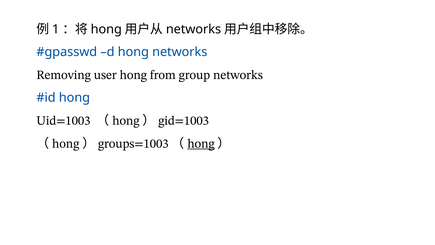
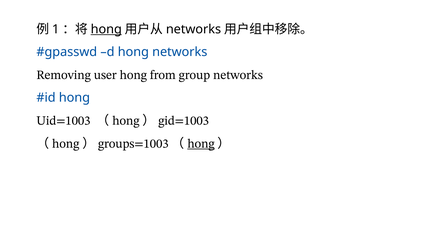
hong underline: none -> present (106, 29)
